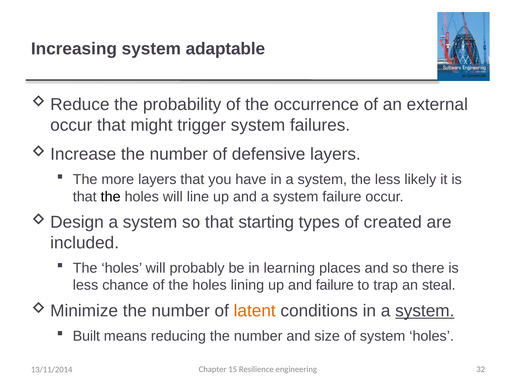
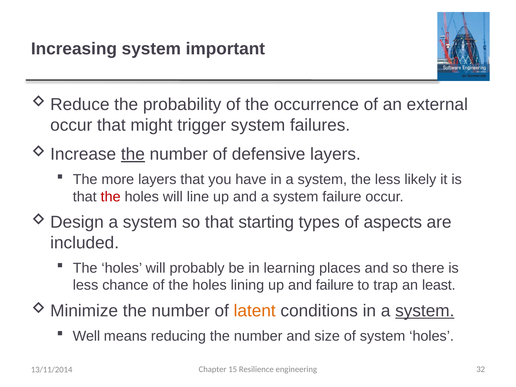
adaptable: adaptable -> important (225, 49)
the underline: none -> present (133, 154)
the colour: black -> red (111, 197)
created: created -> aspects (393, 222)
steal: steal -> least (439, 285)
Built: Built -> Well (86, 336)
